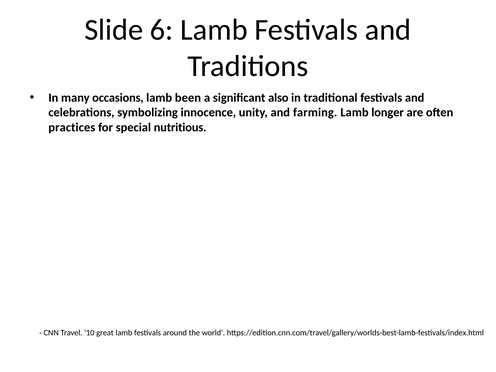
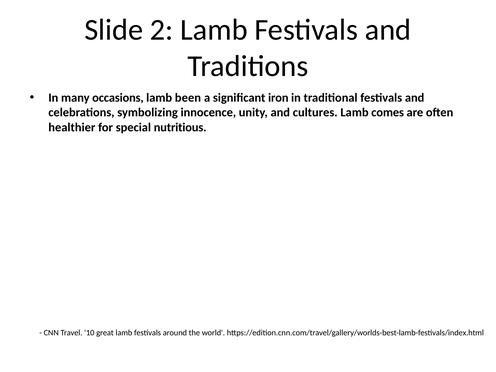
6: 6 -> 2 (162, 30)
also: also -> iron (278, 98)
farming: farming -> cultures (315, 112)
longer: longer -> comes (388, 112)
practices: practices -> healthier (72, 127)
